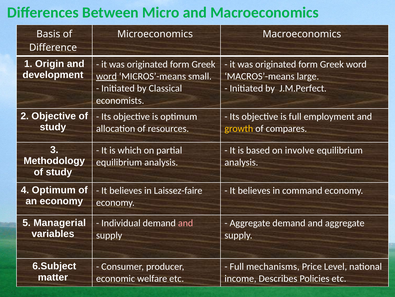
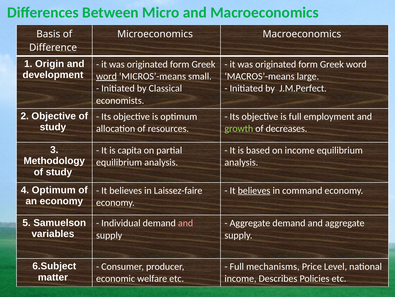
growth colour: yellow -> light green (239, 128)
compares: compares -> decreases (286, 128)
which: which -> capita (130, 150)
on involve: involve -> income (300, 150)
believes underline: none -> present (254, 190)
Managerial: Managerial -> Samuelson (60, 222)
